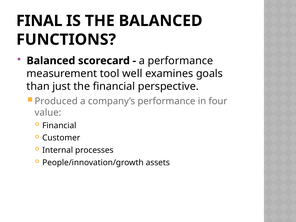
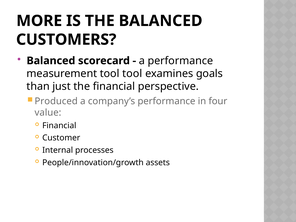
FINAL: FINAL -> MORE (39, 21)
FUNCTIONS: FUNCTIONS -> CUSTOMERS (66, 40)
tool well: well -> tool (132, 74)
